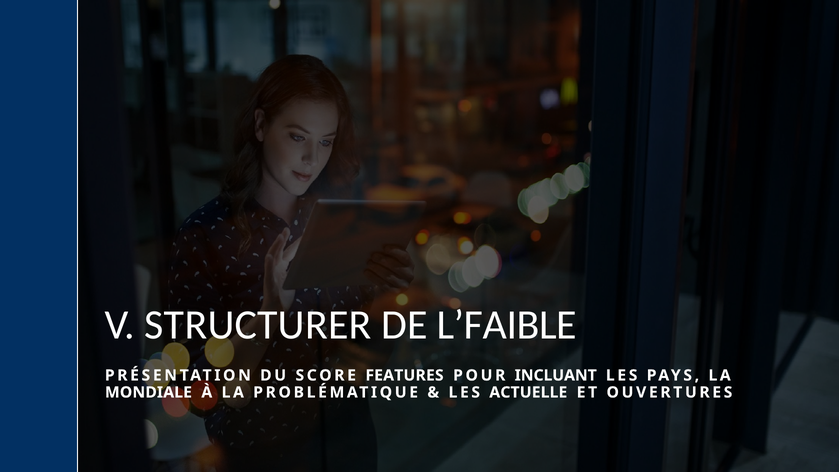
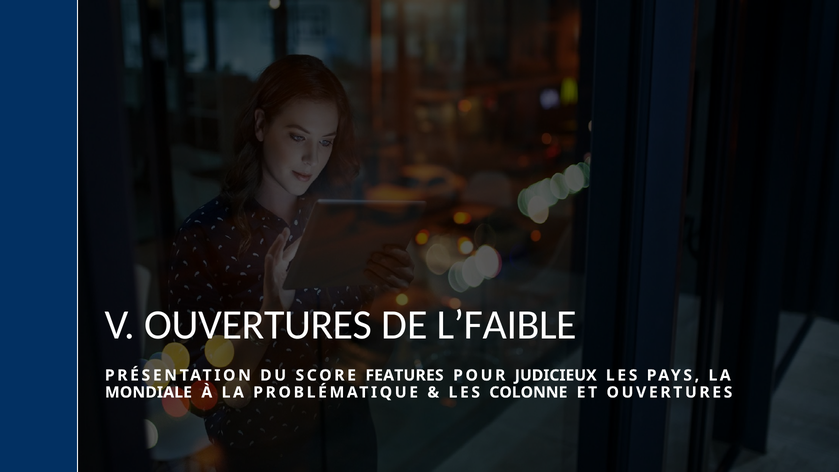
V STRUCTURER: STRUCTURER -> OUVERTURES (258, 325)
INCLUANT: INCLUANT -> JUDICIEUX (556, 375)
ACTUELLE: ACTUELLE -> COLONNE (528, 392)
